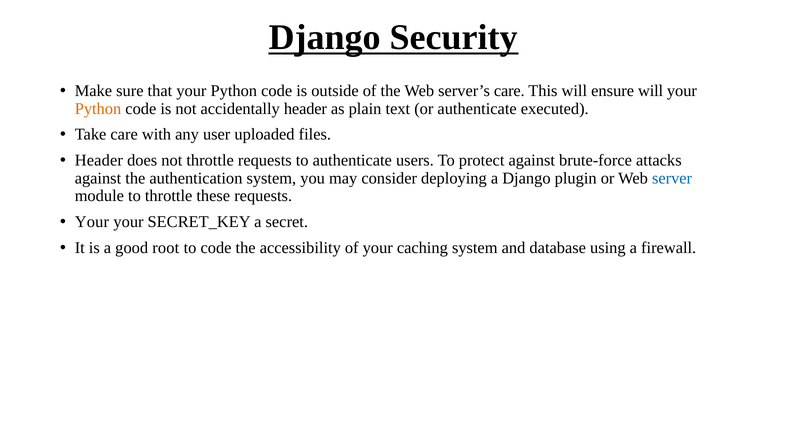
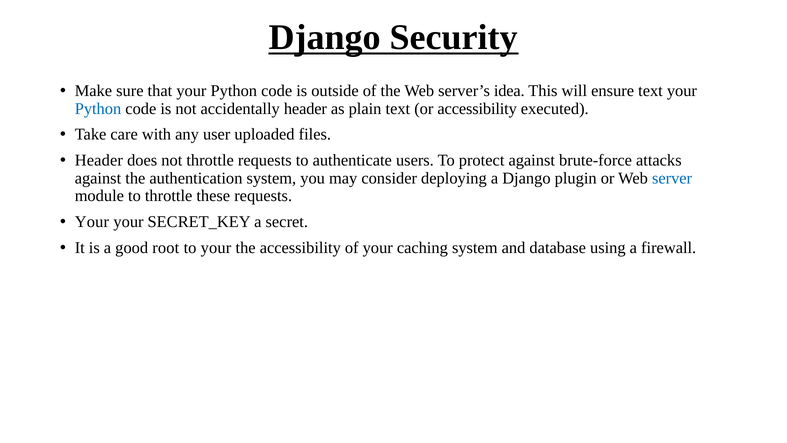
server’s care: care -> idea (509, 91)
ensure will: will -> text (650, 91)
Python colour: orange -> blue (98, 109)
or authenticate: authenticate -> accessibility (477, 109)
to code: code -> your (216, 248)
